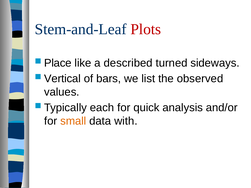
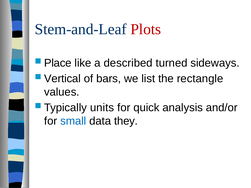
observed: observed -> rectangle (200, 79)
each: each -> units (102, 108)
small colour: orange -> blue (73, 121)
with: with -> they (126, 121)
